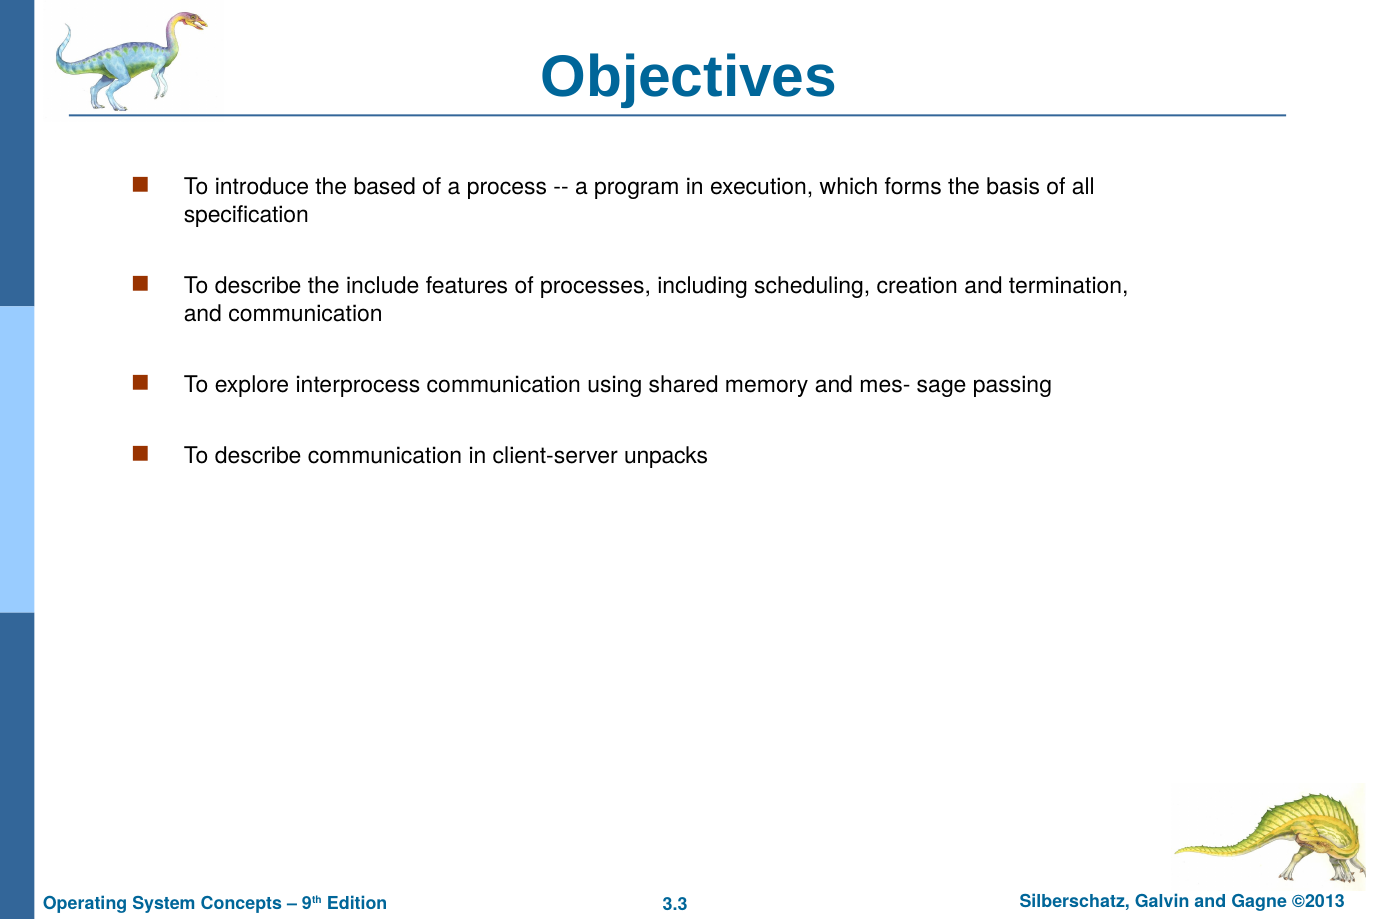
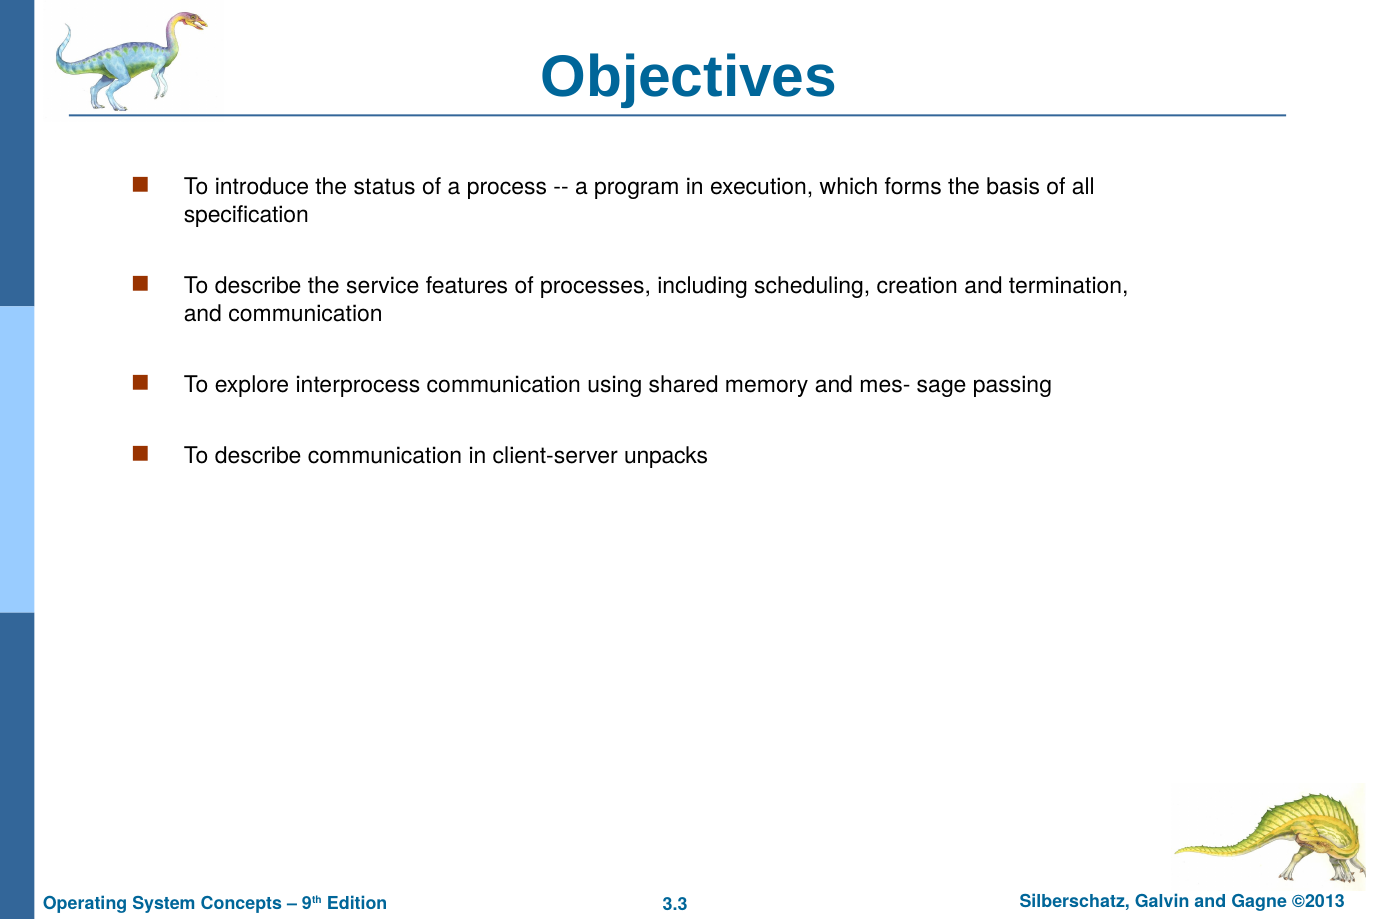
based: based -> status (385, 187)
include: include -> service (383, 286)
